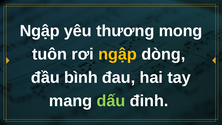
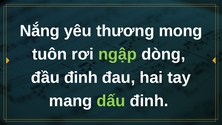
Ngập: Ngập -> Nắng (40, 31)
ngập colour: yellow -> light green (118, 54)
đầu bình: bình -> đinh (81, 77)
